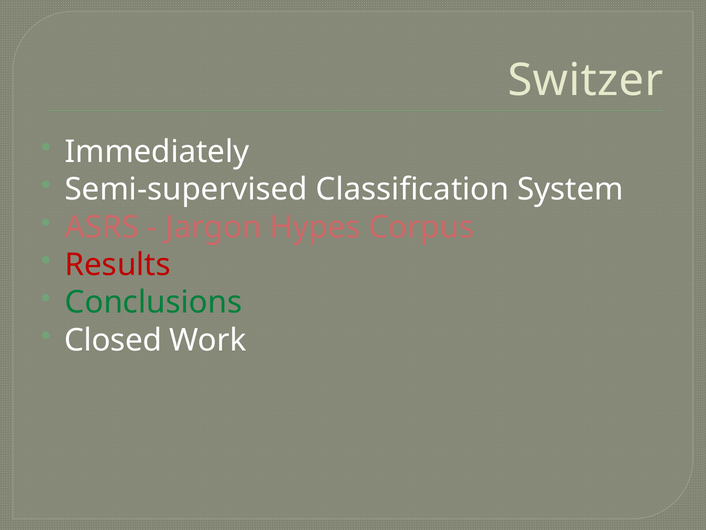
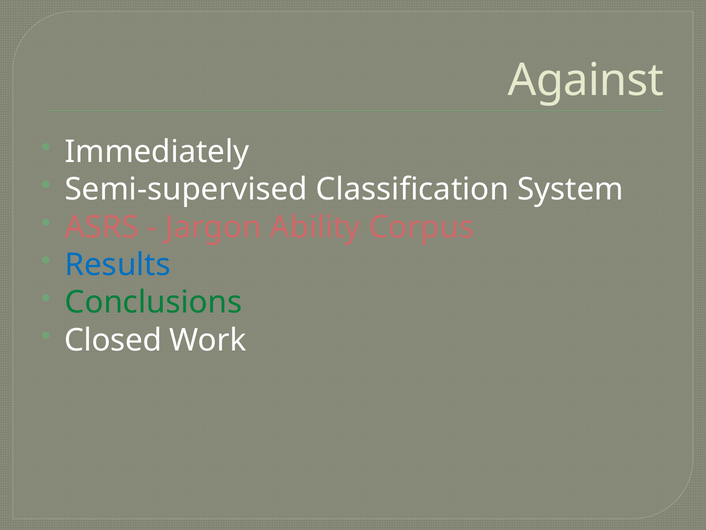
Switzer: Switzer -> Against (586, 80)
Hypes: Hypes -> Ability (315, 227)
Results colour: red -> blue (118, 265)
